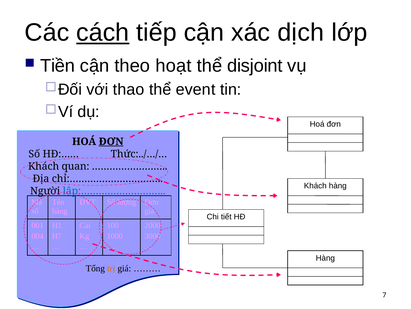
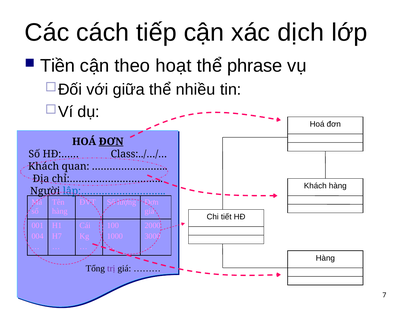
cách underline: present -> none (103, 33)
disjoint: disjoint -> phrase (255, 66)
thao: thao -> giữa (129, 89)
event: event -> nhiều (196, 89)
Thức:../…/…: Thức:../…/… -> Class:../…/… (139, 154)
trị colour: orange -> purple (111, 268)
